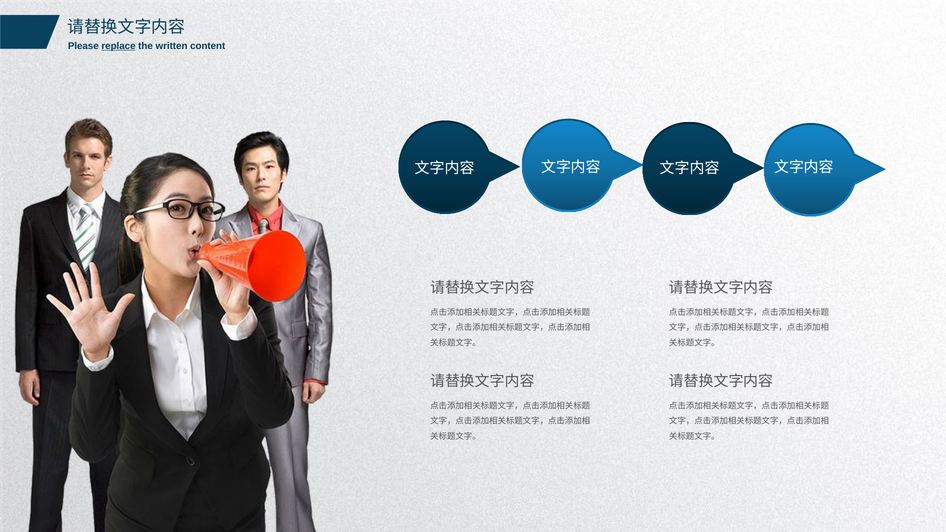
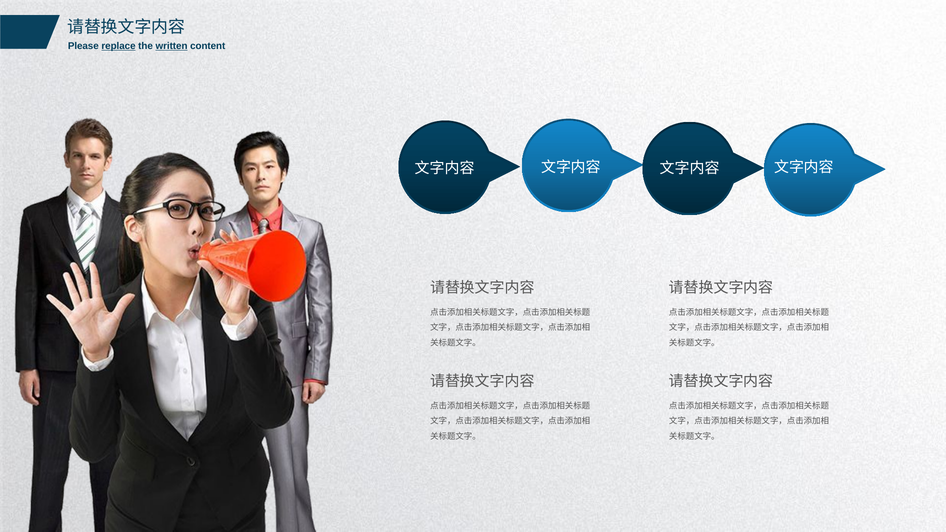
written underline: none -> present (172, 46)
